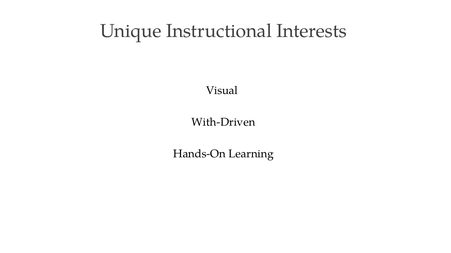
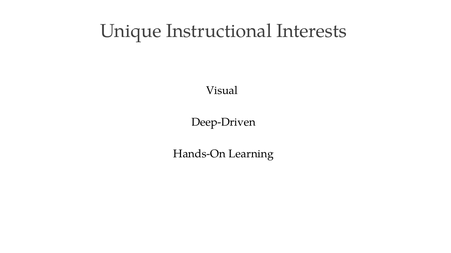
With-Driven: With-Driven -> Deep-Driven (224, 122)
